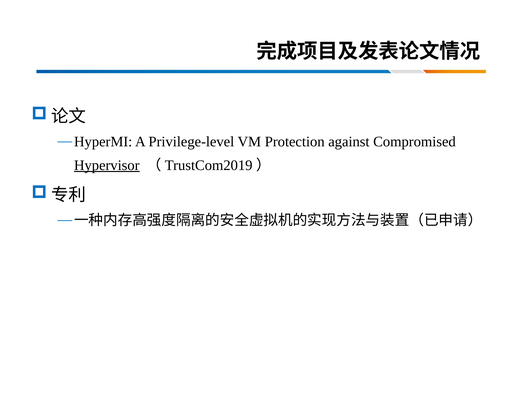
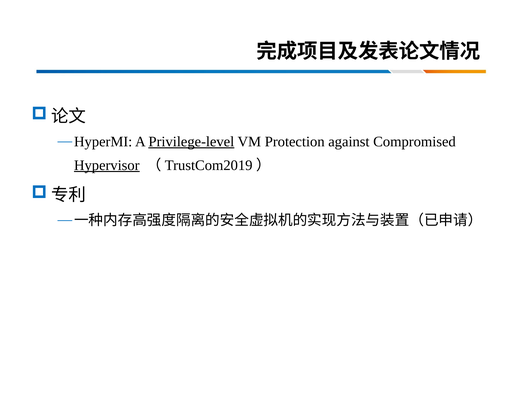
Privilege-level underline: none -> present (191, 142)
